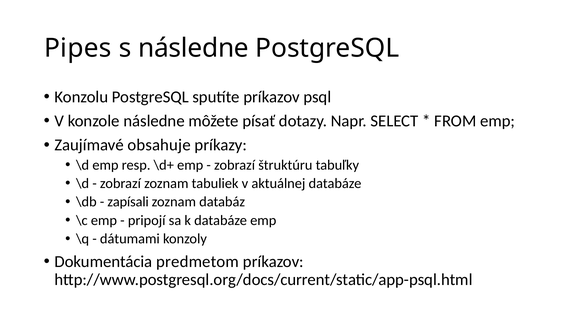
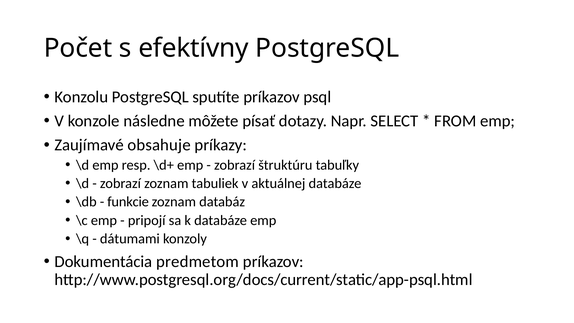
Pipes: Pipes -> Počet (78, 48)
s následne: následne -> efektívny (193, 48)
zapísali: zapísali -> funkcie (128, 202)
